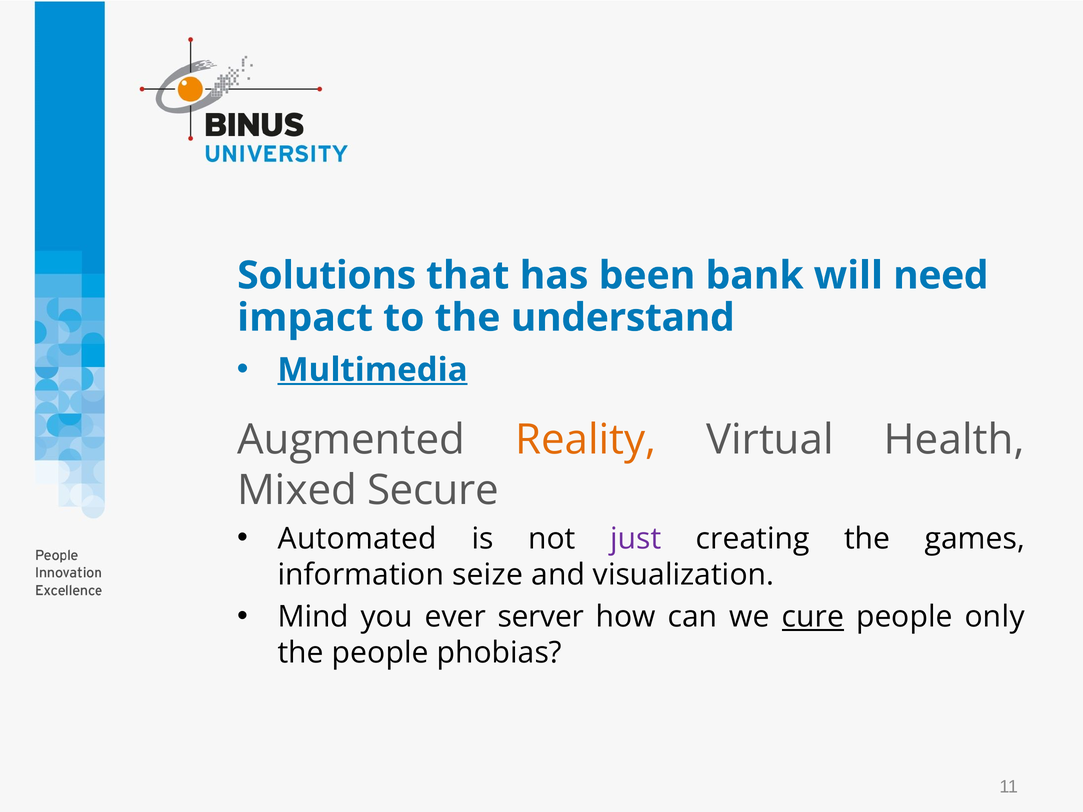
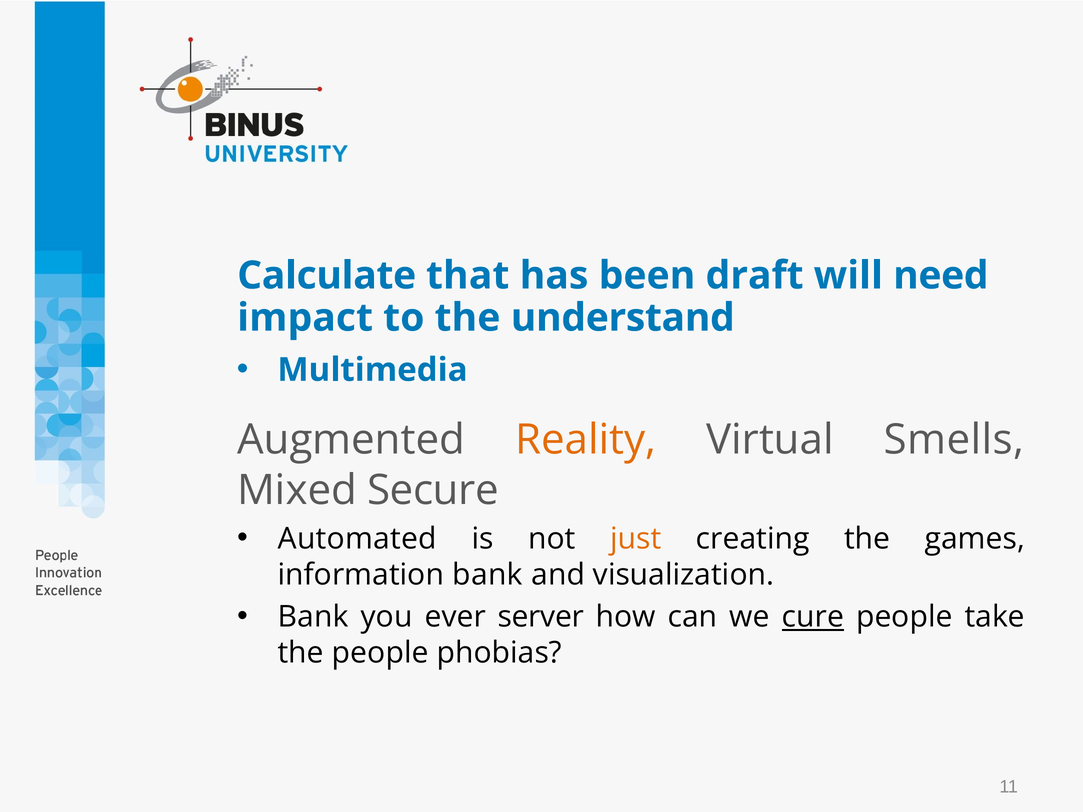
Solutions: Solutions -> Calculate (327, 276)
bank: bank -> draft (755, 276)
Multimedia underline: present -> none (373, 370)
Health: Health -> Smells (954, 440)
just colour: purple -> orange (636, 539)
information seize: seize -> bank (487, 575)
Mind: Mind -> Bank (313, 617)
only: only -> take (995, 617)
